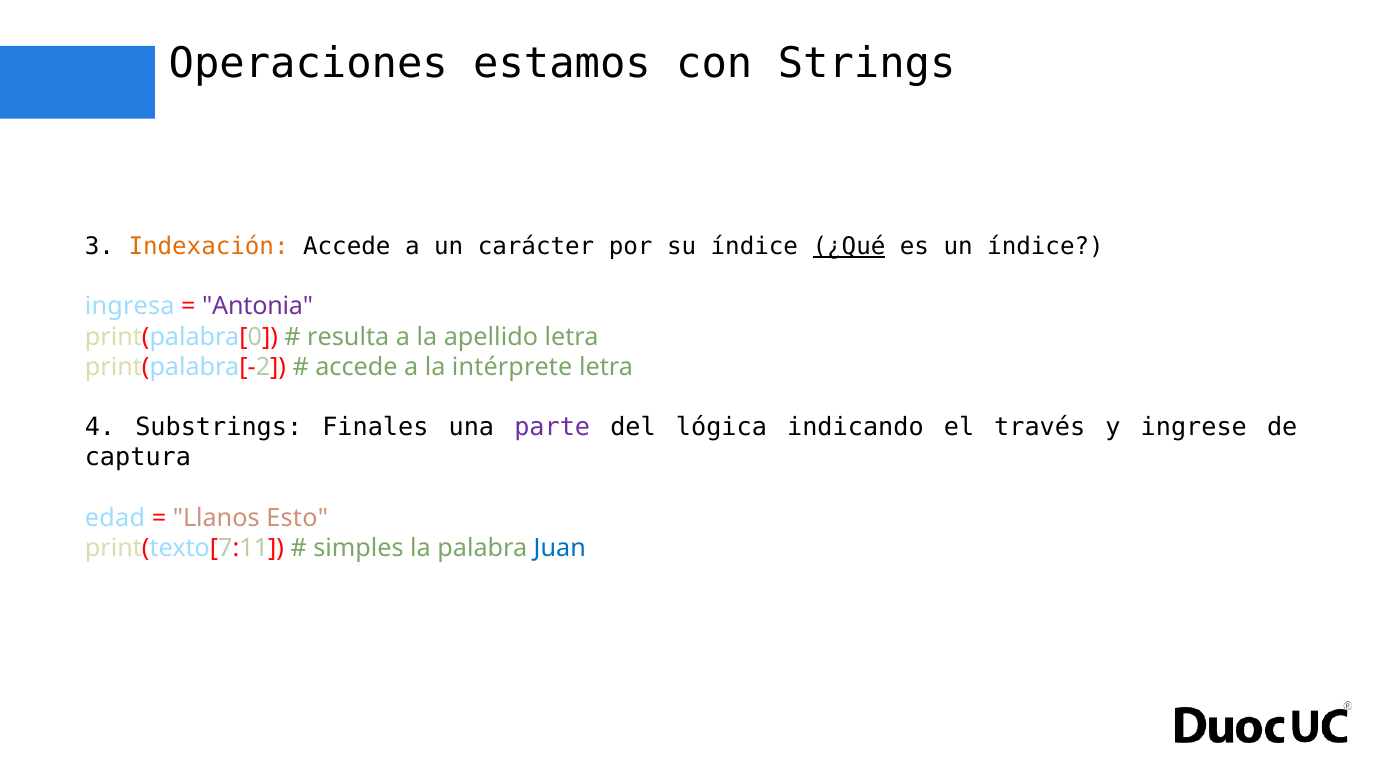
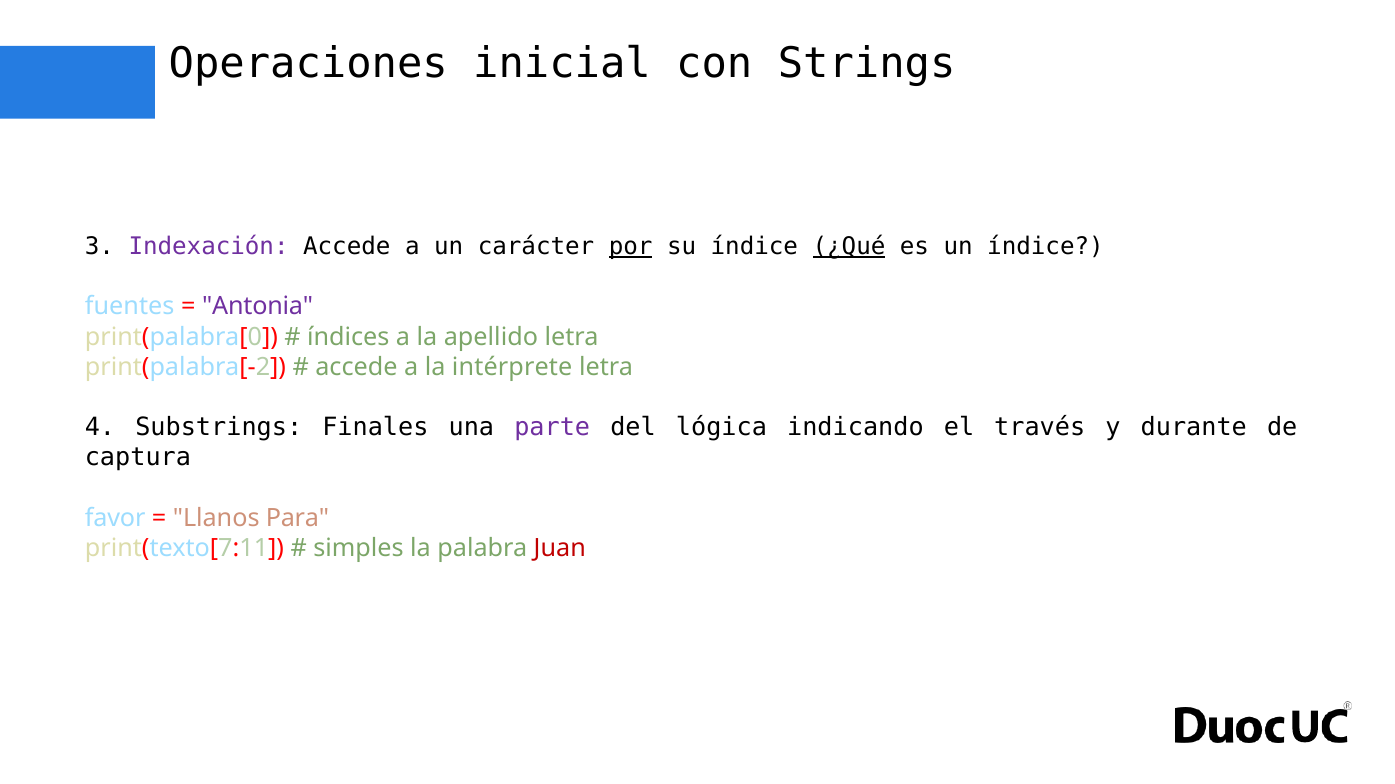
estamos: estamos -> inicial (562, 63)
Indexación colour: orange -> purple (209, 247)
por underline: none -> present (631, 247)
ingresa: ingresa -> fuentes (130, 307)
resulta: resulta -> índices (348, 337)
ingrese: ingrese -> durante (1194, 428)
edad: edad -> favor (115, 518)
Esto: Esto -> Para (297, 518)
Juan colour: blue -> red (560, 548)
